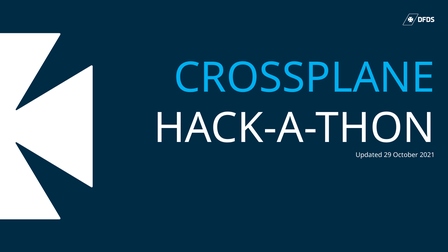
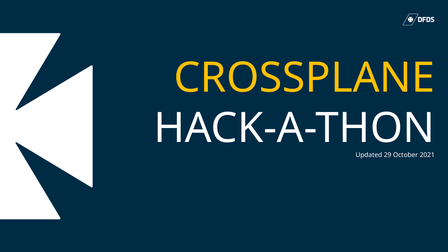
CROSSPLANE colour: light blue -> yellow (304, 78)
